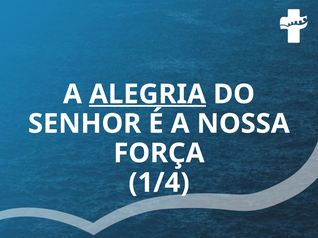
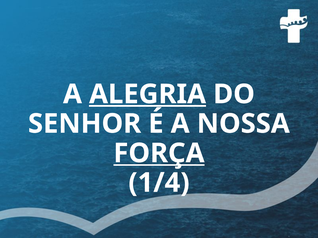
FORÇA underline: none -> present (159, 154)
